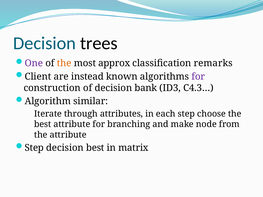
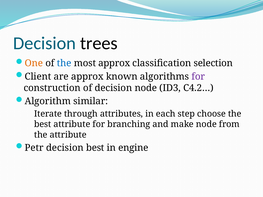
One colour: purple -> orange (34, 63)
the colour: orange -> blue (64, 63)
remarks: remarks -> selection (213, 63)
are instead: instead -> approx (87, 77)
decision bank: bank -> node (146, 88)
C4.3…: C4.3… -> C4.2… (198, 88)
Step: Step -> Petr (34, 148)
matrix: matrix -> engine (133, 148)
